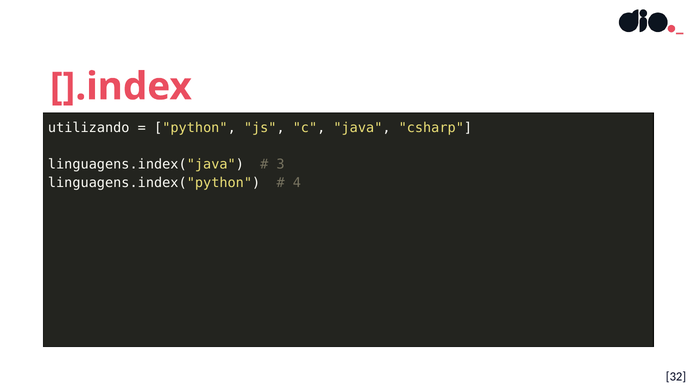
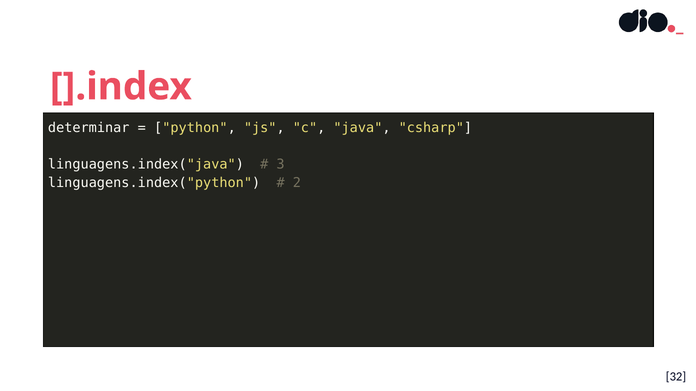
utilizando: utilizando -> determinar (89, 128)
4: 4 -> 2 (297, 183)
